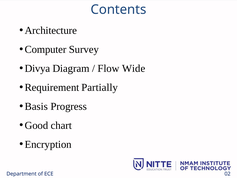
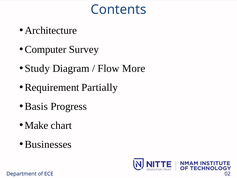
Divya: Divya -> Study (37, 68)
Wide: Wide -> More (134, 68)
Good: Good -> Make (36, 125)
Encryption: Encryption -> Businesses (48, 144)
